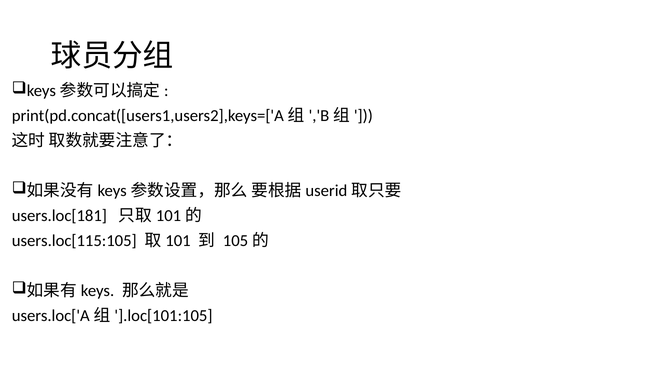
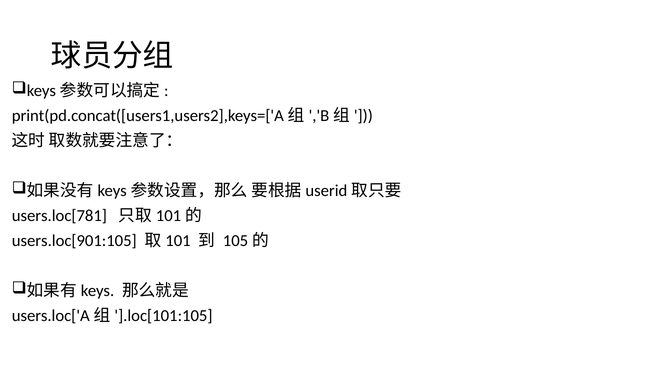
users.loc[181: users.loc[181 -> users.loc[781 (59, 216)
users.loc[115:105: users.loc[115:105 -> users.loc[901:105 (74, 241)
